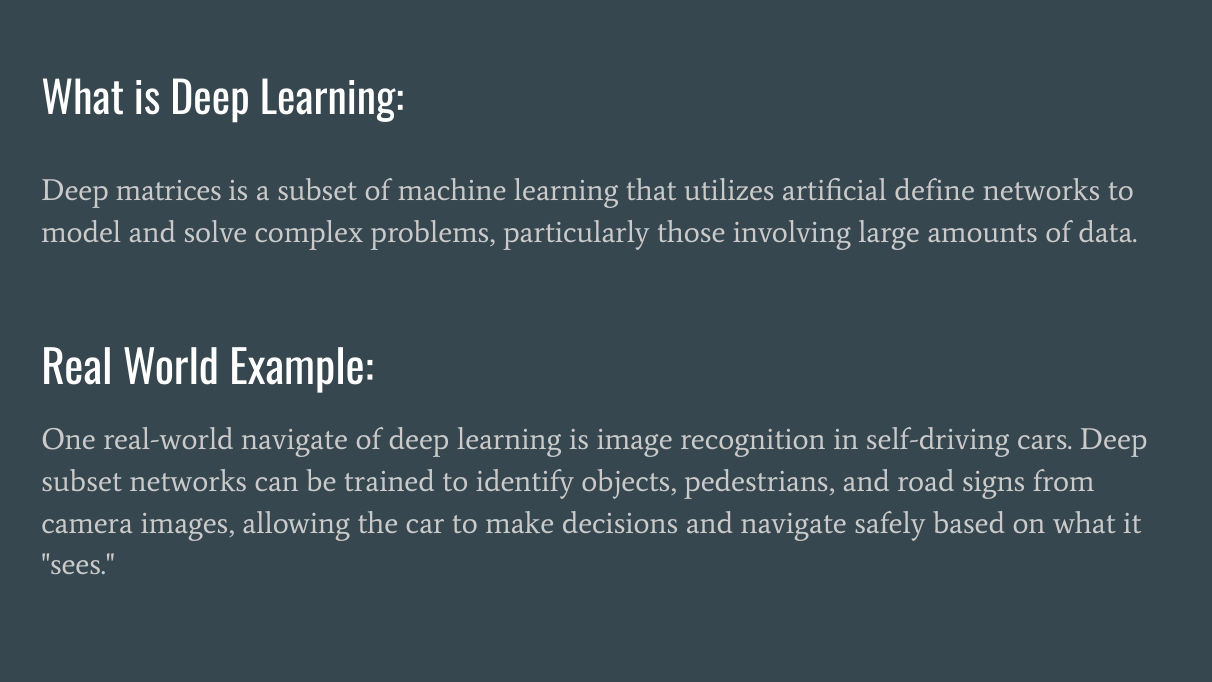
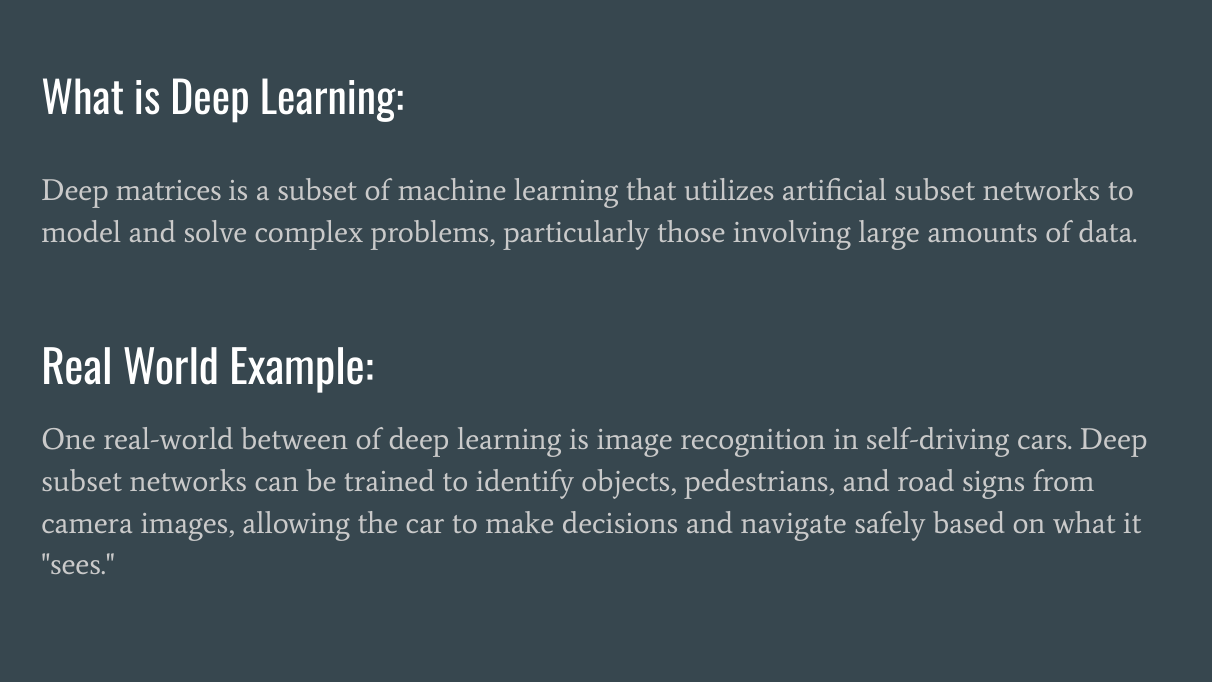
artificial define: define -> subset (935, 191)
real-world navigate: navigate -> between (295, 439)
